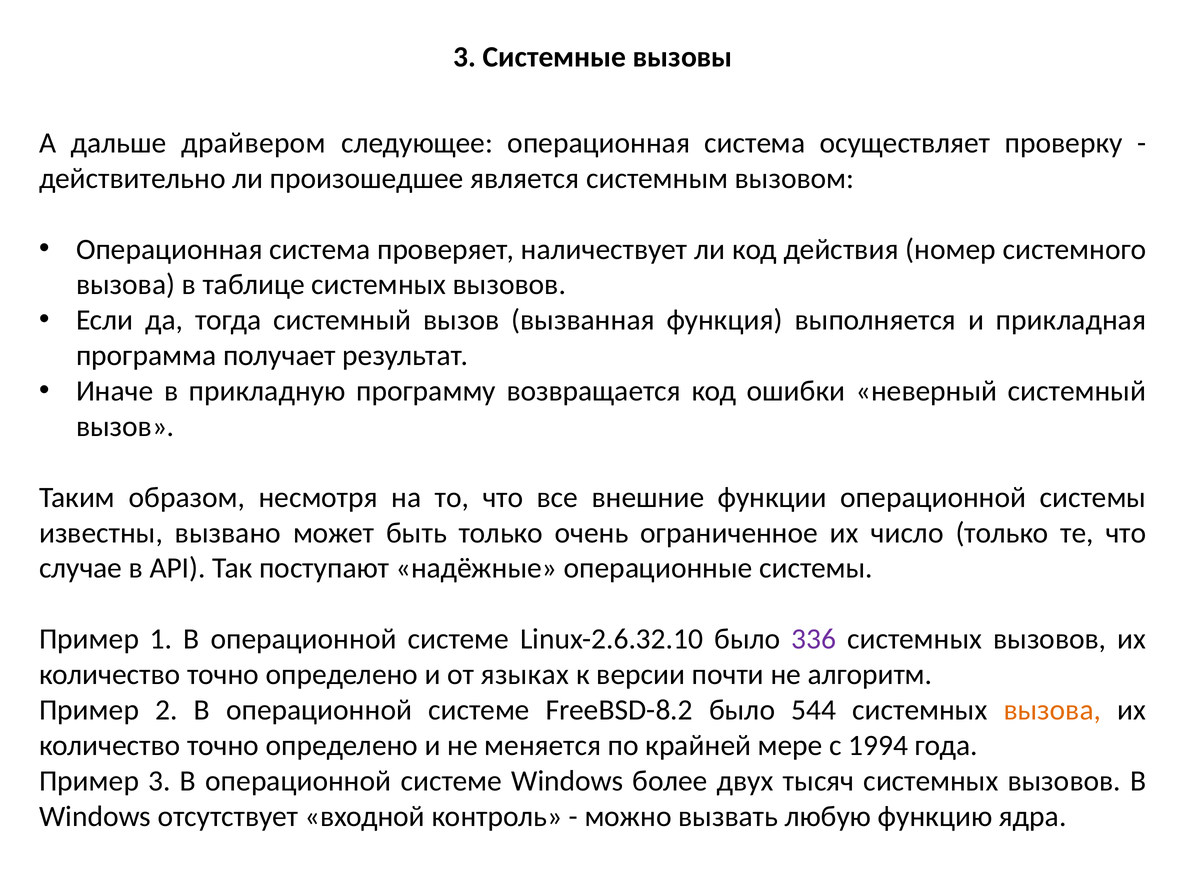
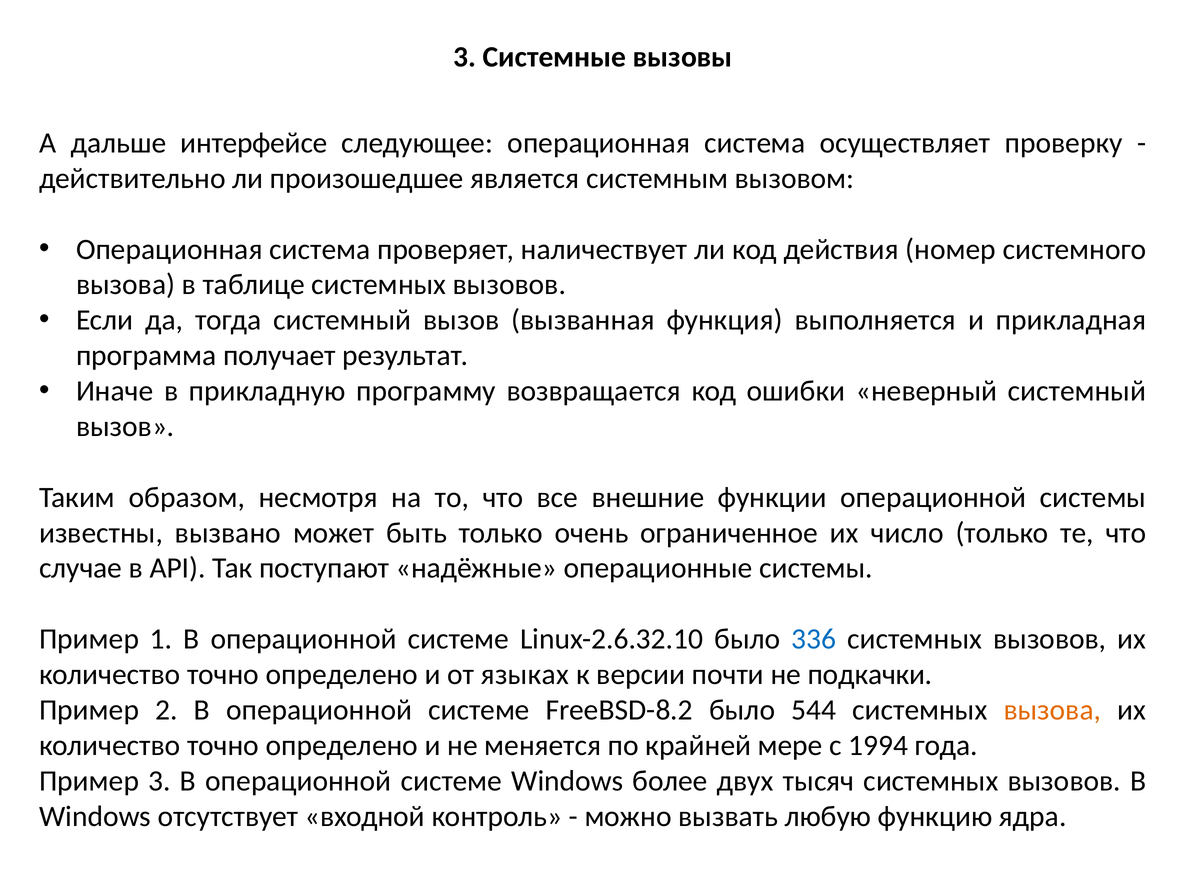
драйвером: драйвером -> интерфейсе (254, 143)
336 colour: purple -> blue (814, 639)
алгоритм: алгоритм -> подкачки (870, 675)
